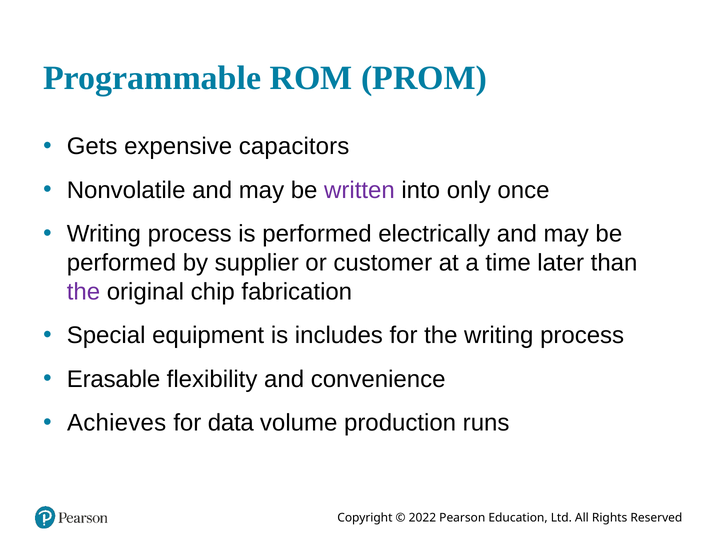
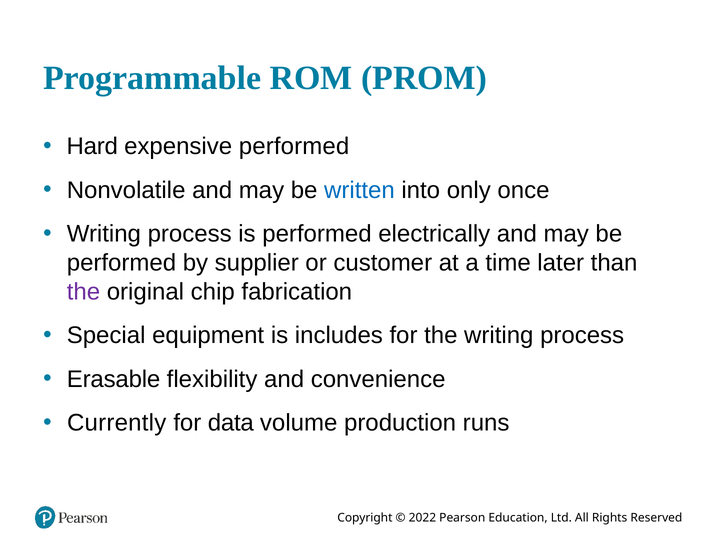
Gets: Gets -> Hard (92, 146)
expensive capacitors: capacitors -> performed (294, 146)
written colour: purple -> blue (359, 190)
Achieves: Achieves -> Currently (117, 423)
